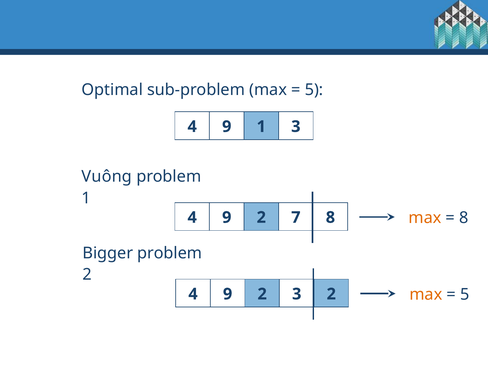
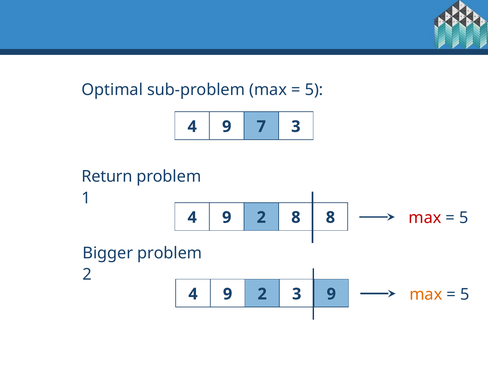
9 1: 1 -> 7 (261, 127)
Vuông: Vuông -> Return (107, 177)
max colour: orange -> red (425, 218)
8: 8 -> 5 (464, 218)
2 7: 7 -> 8 (296, 217)
3 2: 2 -> 9 (331, 294)
